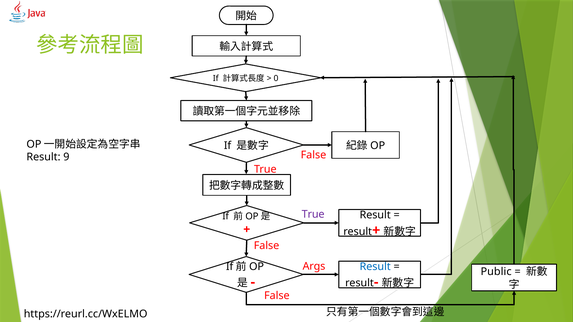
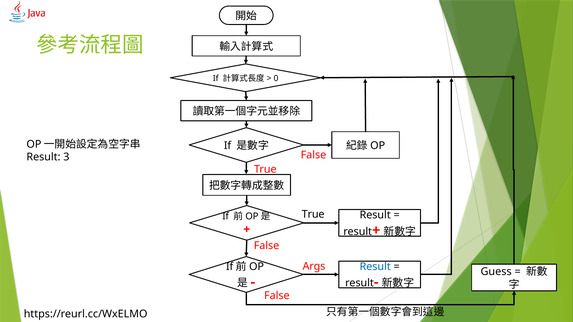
9: 9 -> 3 (66, 157)
True colour: purple -> black (313, 215)
Public: Public -> Guess (496, 272)
